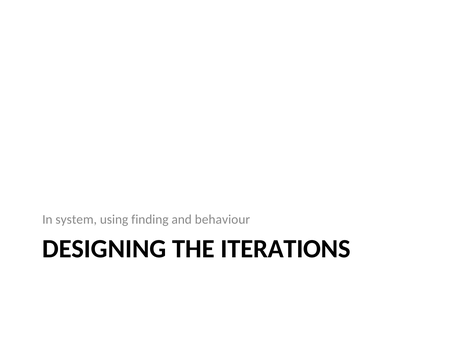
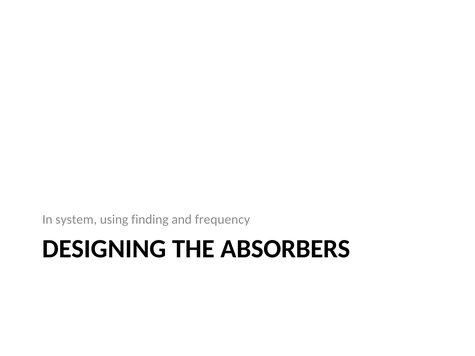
behaviour: behaviour -> frequency (222, 220)
ITERATIONS: ITERATIONS -> ABSORBERS (286, 249)
